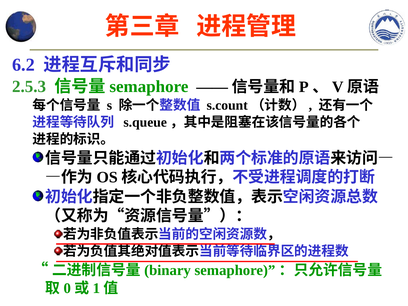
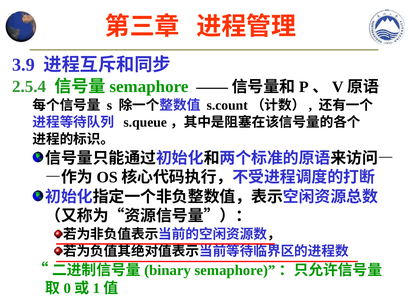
6.2: 6.2 -> 3.9 (23, 65)
2.5.3: 2.5.3 -> 2.5.4 (29, 87)
